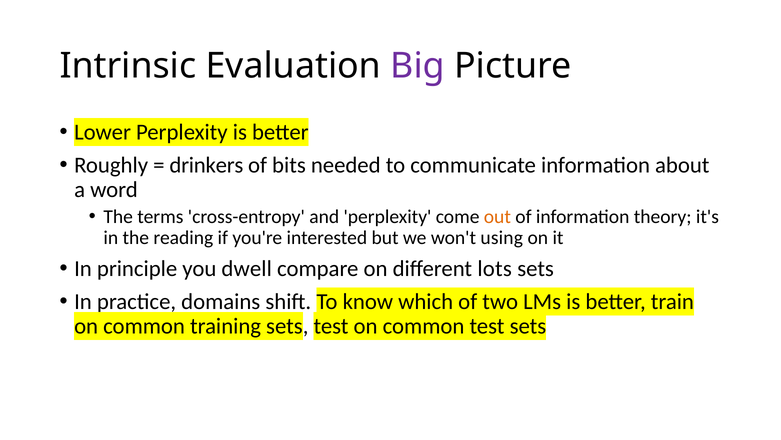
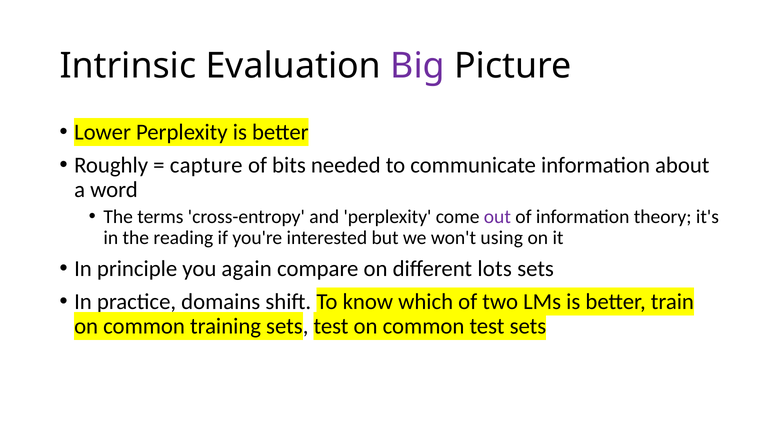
drinkers: drinkers -> capture (206, 165)
out colour: orange -> purple (497, 216)
dwell: dwell -> again (247, 268)
